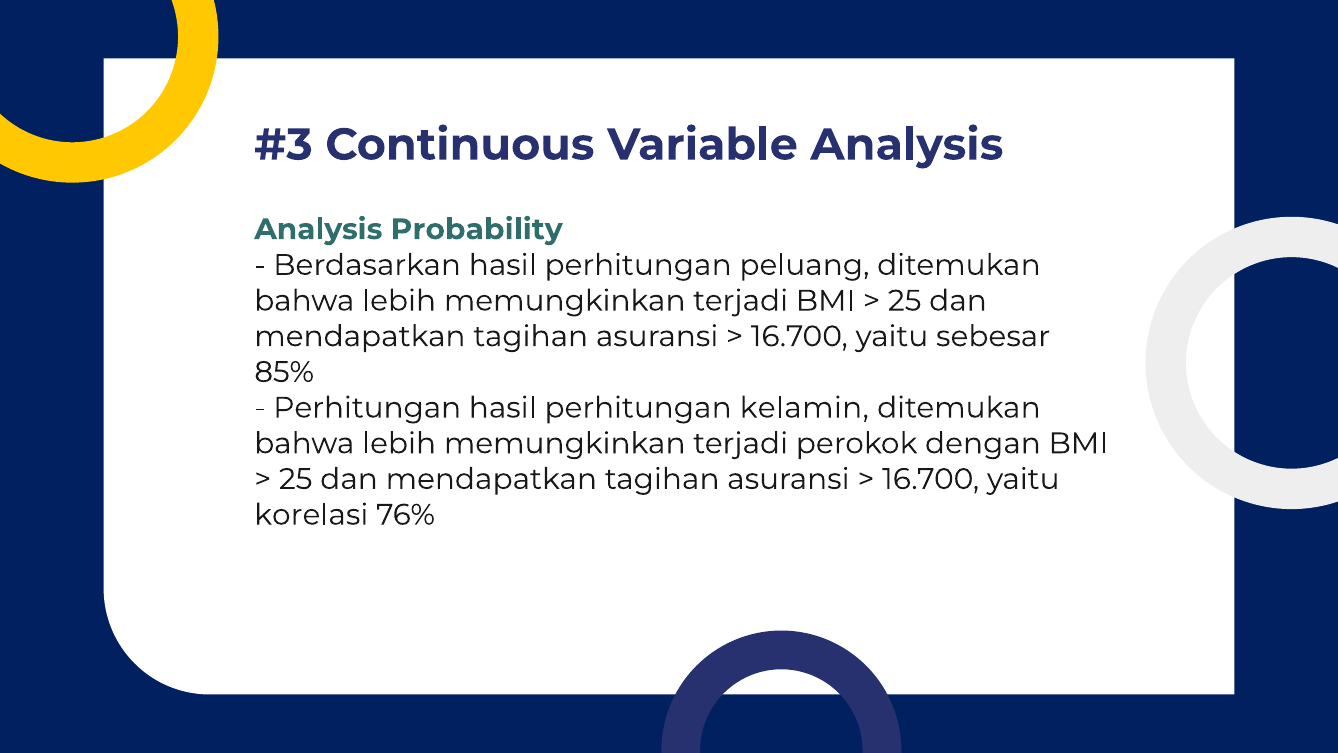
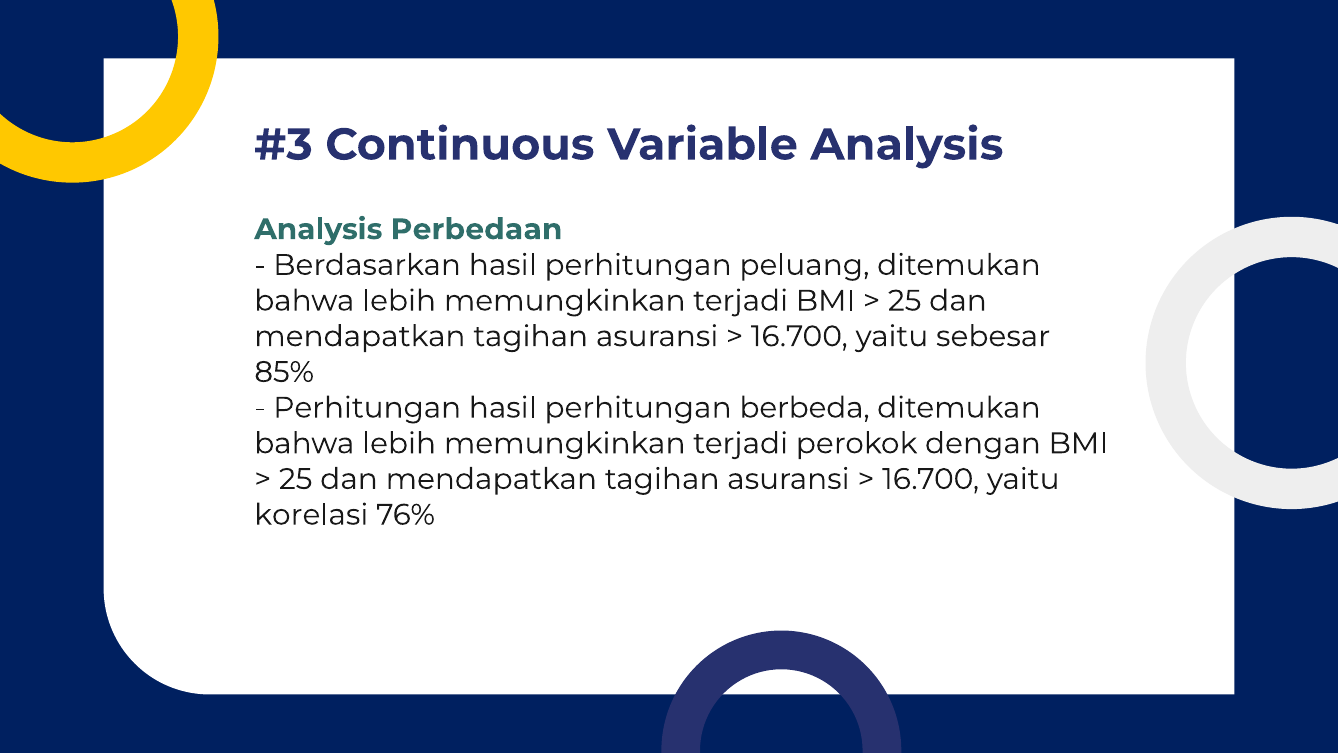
Probability: Probability -> Perbedaan (477, 229)
kelamin: kelamin -> berbeda (805, 408)
